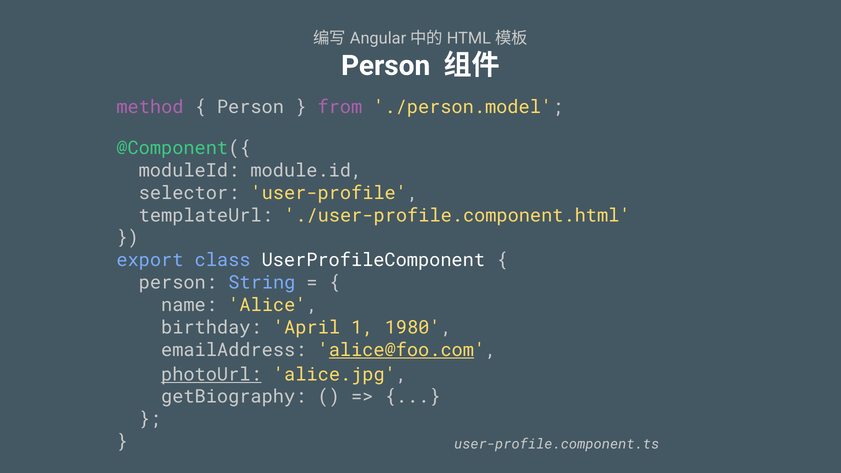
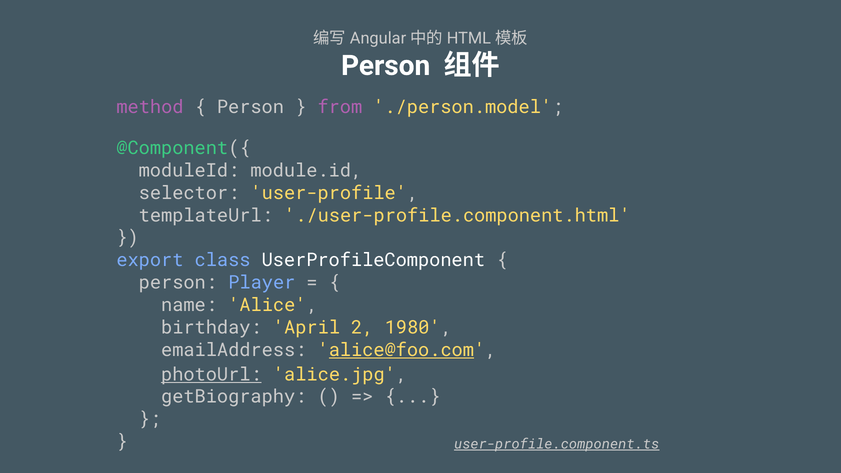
String: String -> Player (262, 283)
1: 1 -> 2 (362, 327)
user-profile.component.ts underline: none -> present (557, 444)
